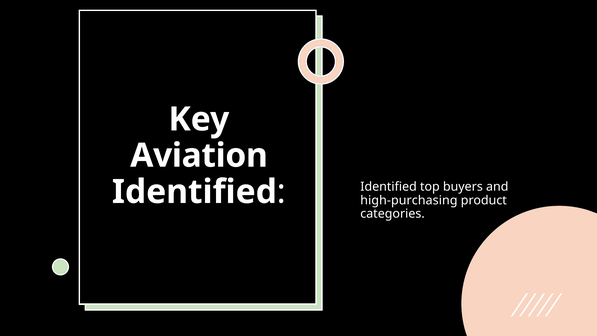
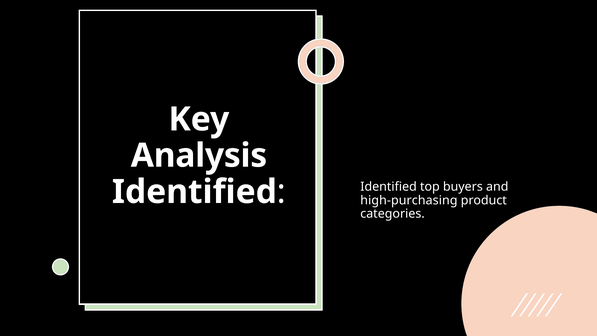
Aviation: Aviation -> Analysis (199, 156)
